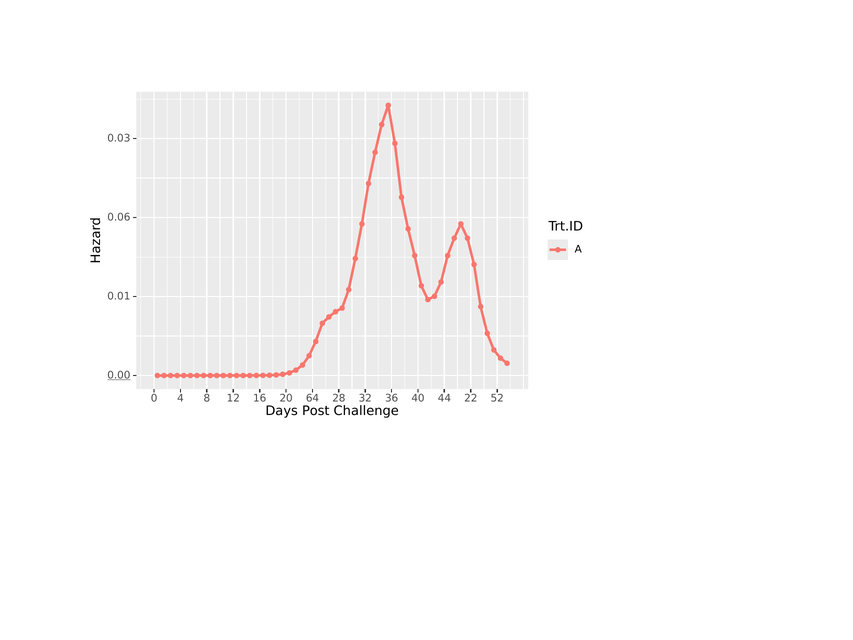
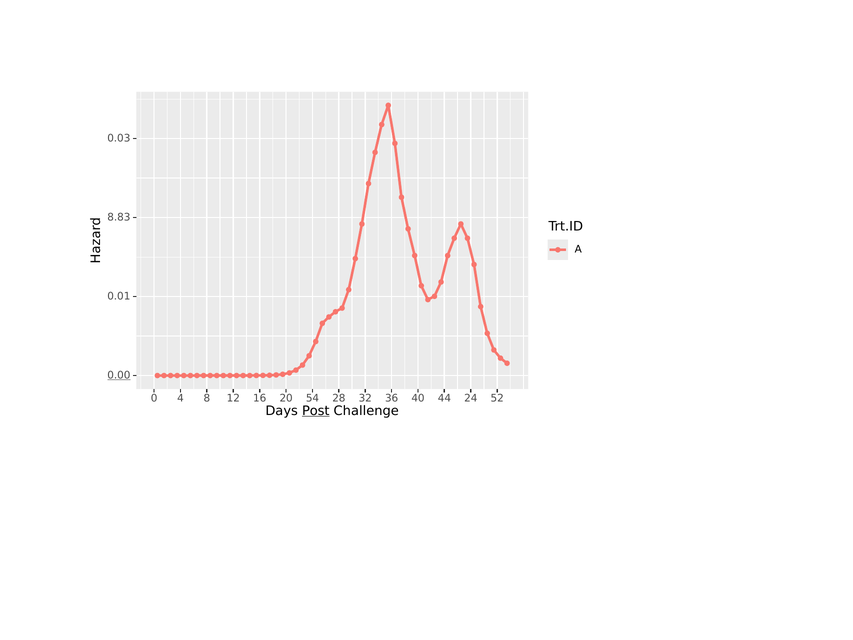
0.06: 0.06 -> 8.83 (119, 217)
64: 64 -> 54 (313, 398)
22: 22 -> 24 (471, 398)
Post underline: none -> present (316, 411)
